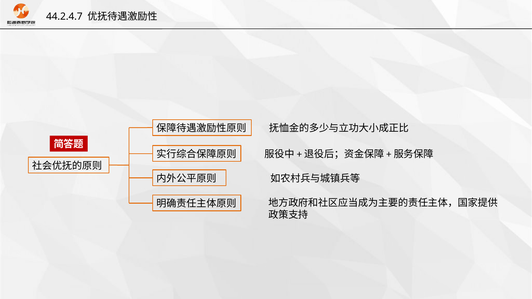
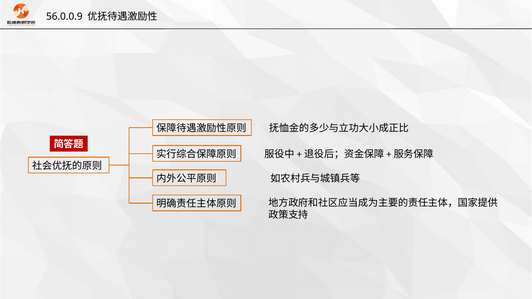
44.2.4.7: 44.2.4.7 -> 56.0.0.9 (64, 17)
